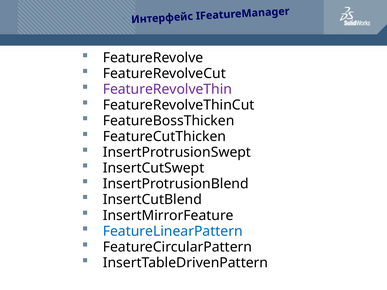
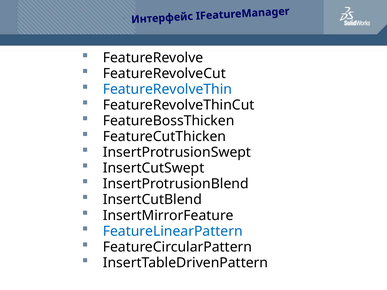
FeatureRevolveThin colour: purple -> blue (167, 89)
